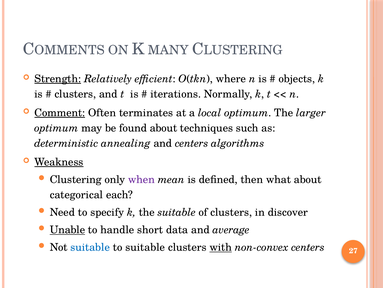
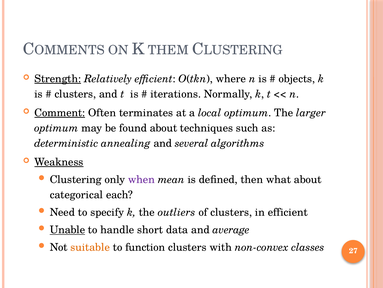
MANY: MANY -> THEM (168, 50)
and centers: centers -> several (192, 143)
the suitable: suitable -> outliers (177, 212)
in discover: discover -> efficient (288, 212)
suitable colour: blue -> orange (90, 247)
to suitable: suitable -> function (145, 247)
with underline: present -> none (221, 247)
non-convex centers: centers -> classes (308, 247)
